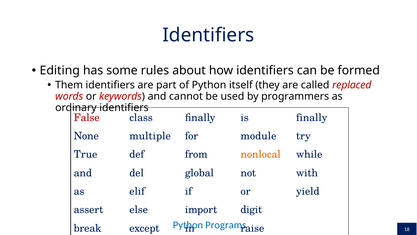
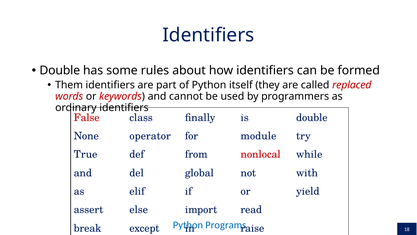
Editing: Editing -> Double (60, 70)
is finally: finally -> double (312, 117)
multiple: multiple -> operator (150, 136)
nonlocal colour: orange -> red (261, 154)
digit: digit -> read (251, 209)
